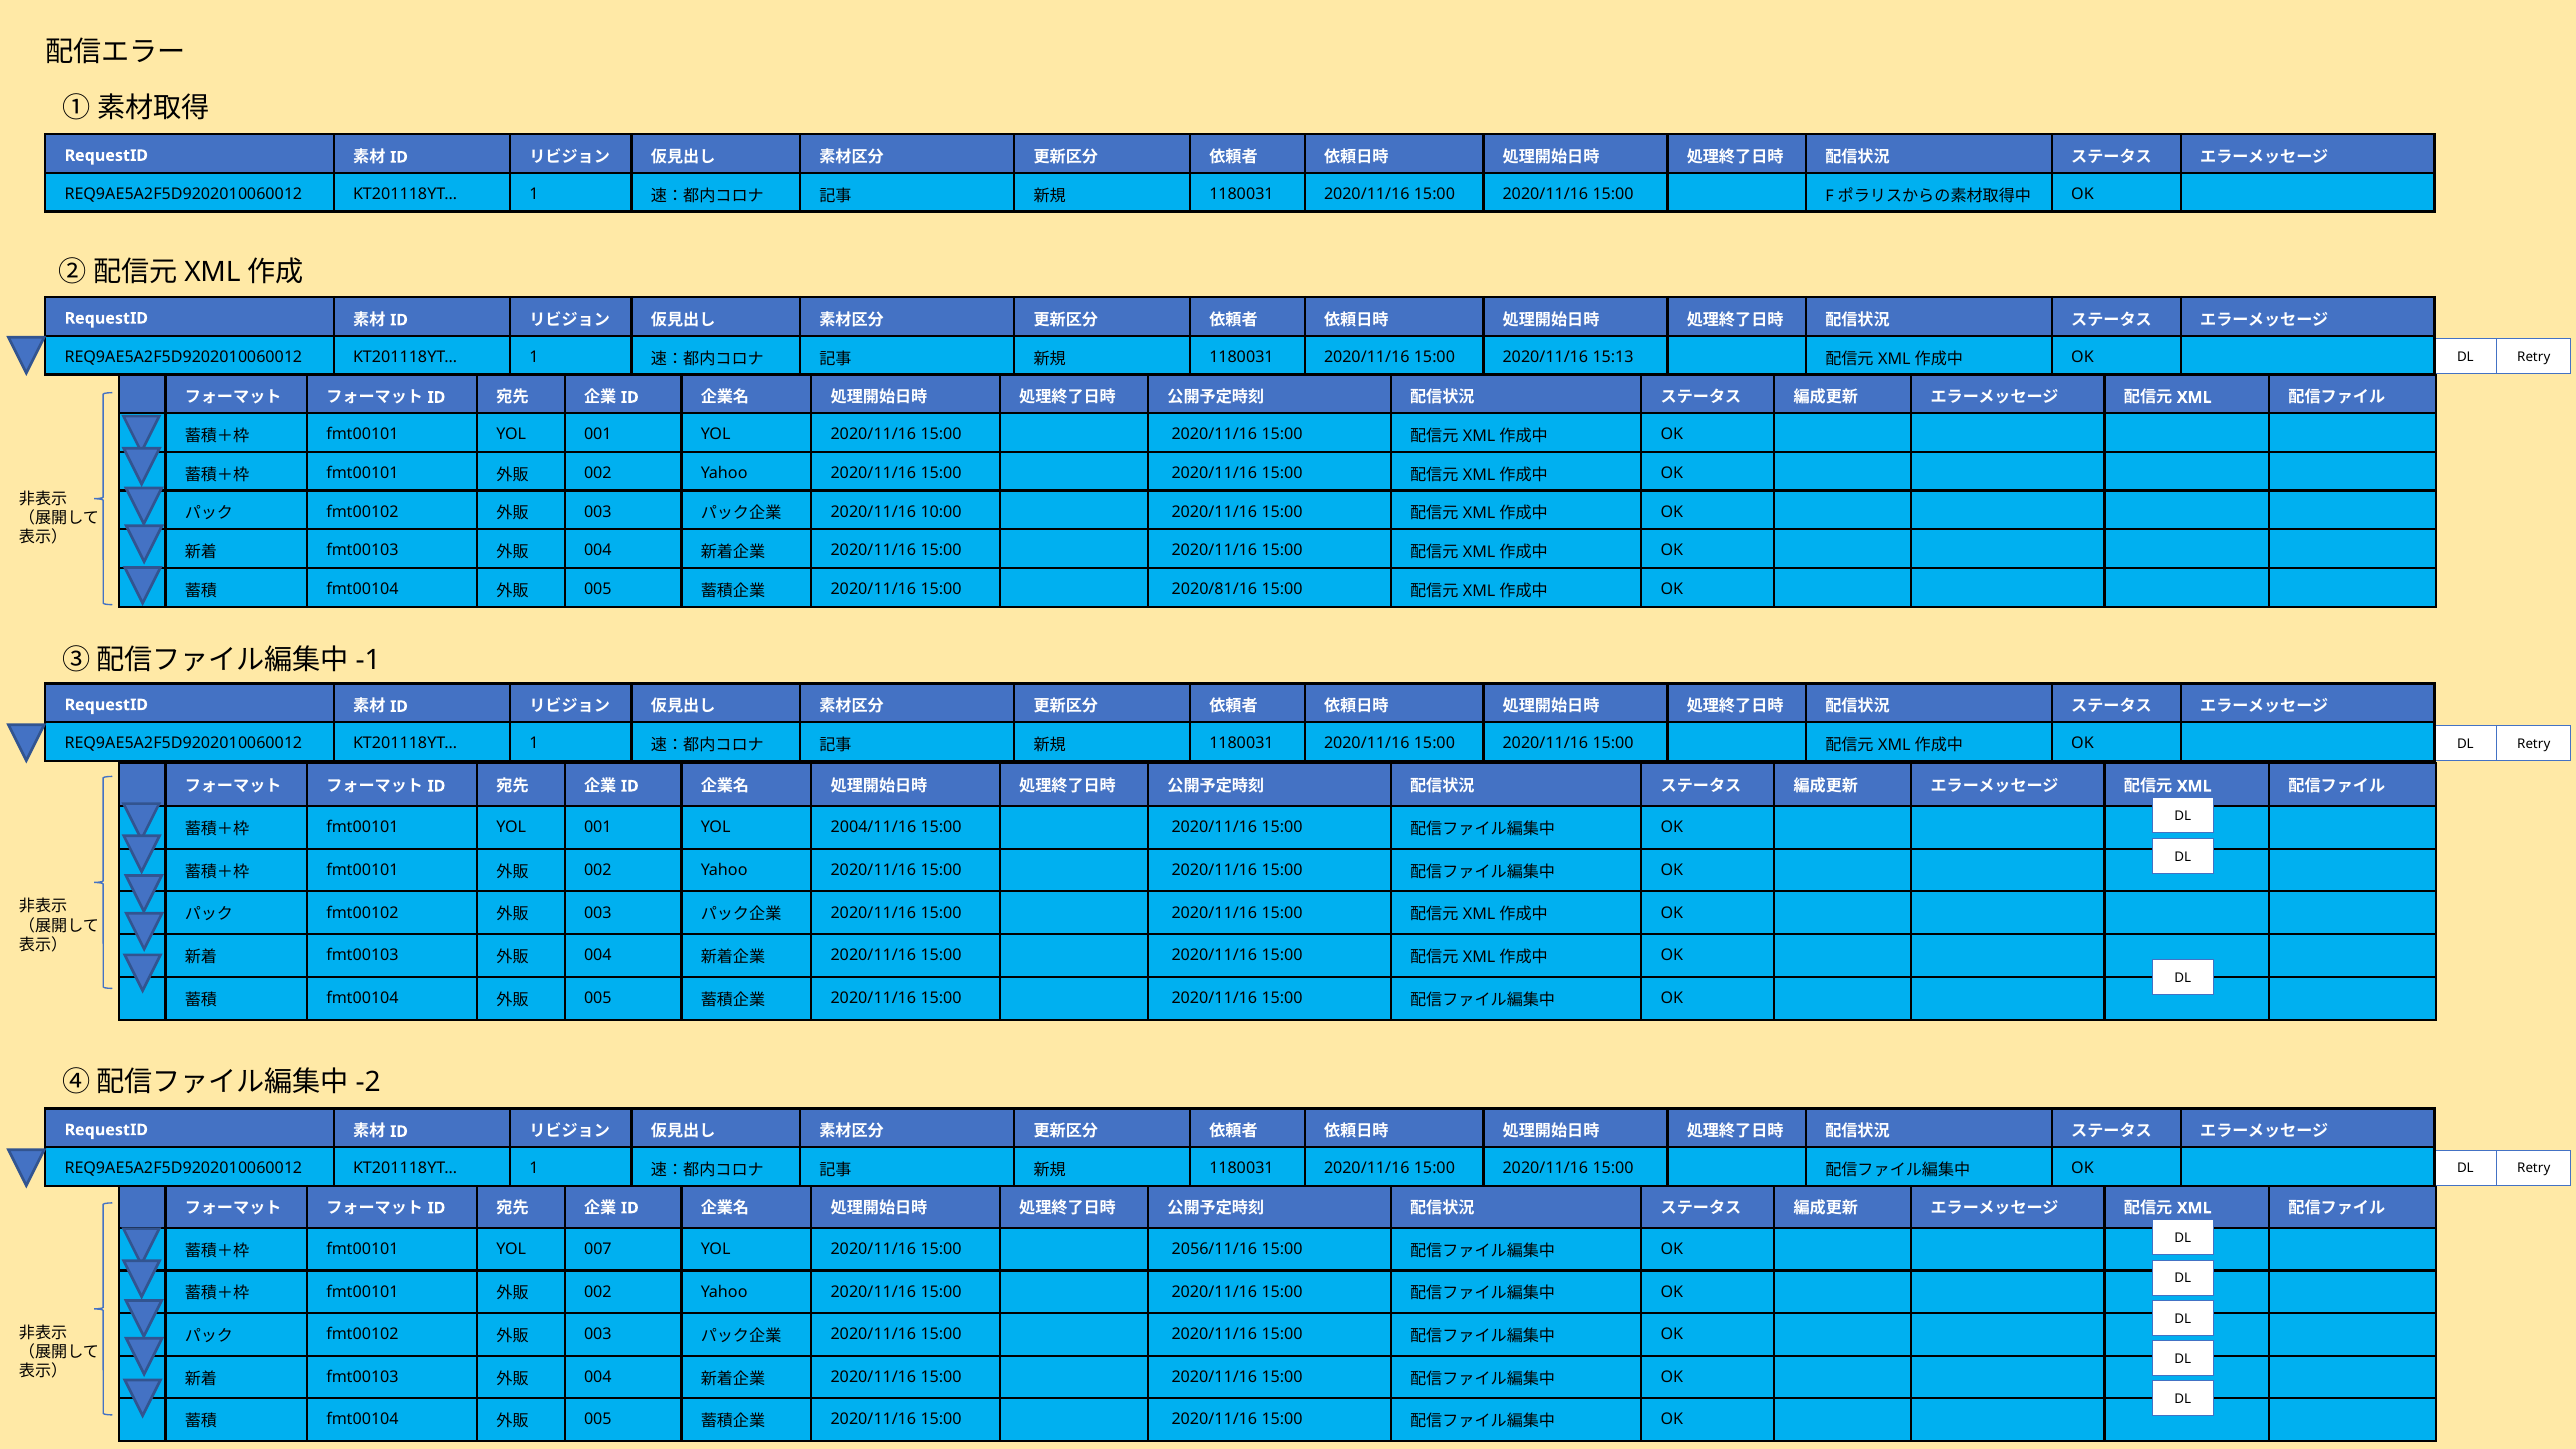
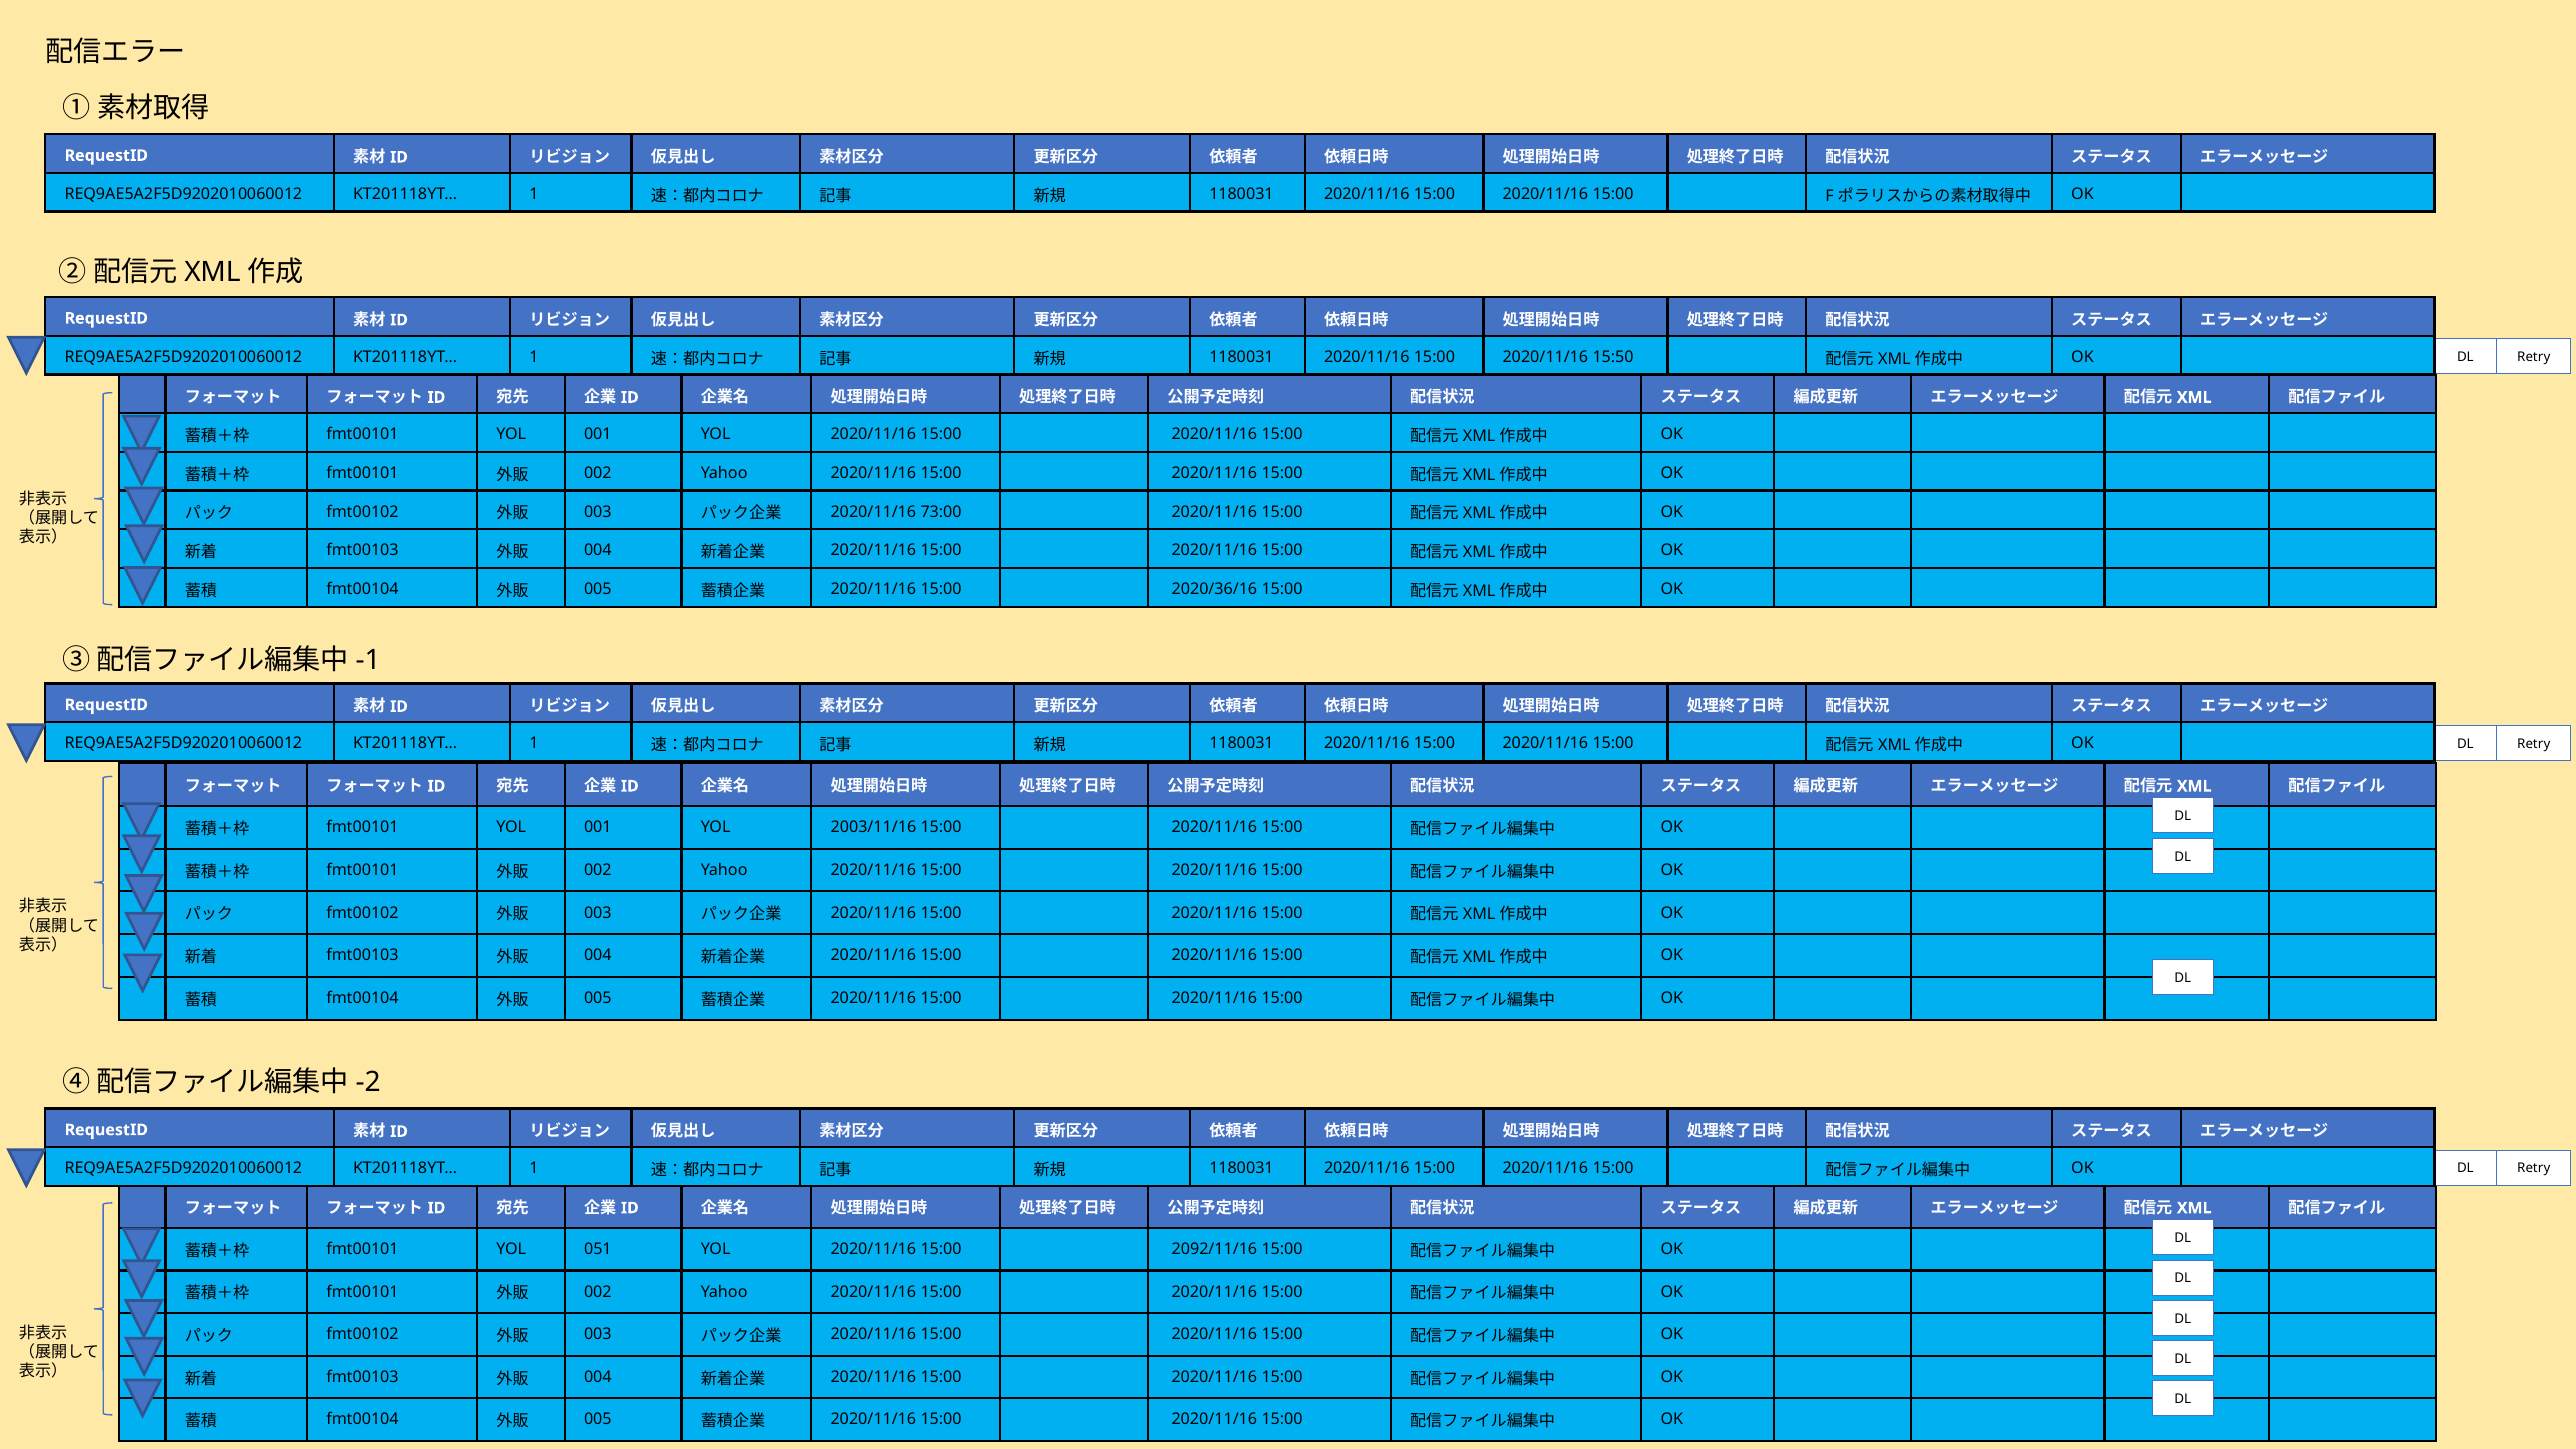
15:13: 15:13 -> 15:50 (1613, 357)
10:00: 10:00 -> 73:00 (941, 512)
2020/81/16: 2020/81/16 -> 2020/36/16 (1214, 589)
2004/11/16: 2004/11/16 -> 2003/11/16 (873, 827)
007: 007 -> 051 (598, 1249)
2056/11/16: 2056/11/16 -> 2092/11/16 (1214, 1249)
